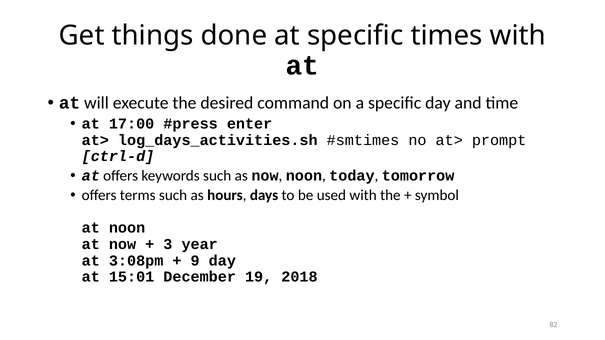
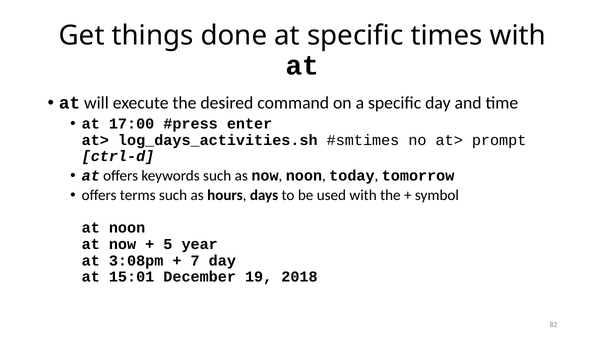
3: 3 -> 5 (168, 245)
9: 9 -> 7 (195, 261)
